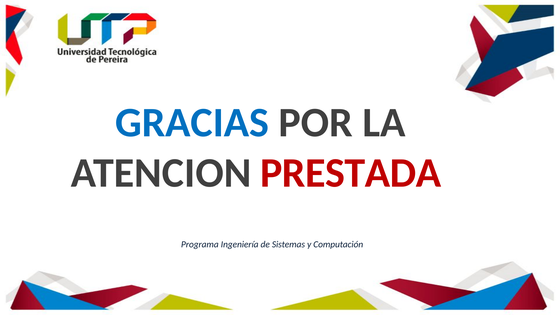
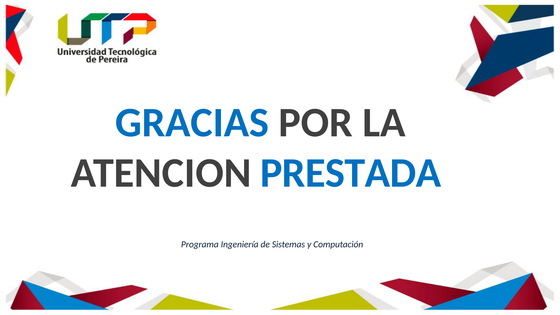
PRESTADA colour: red -> blue (351, 173)
